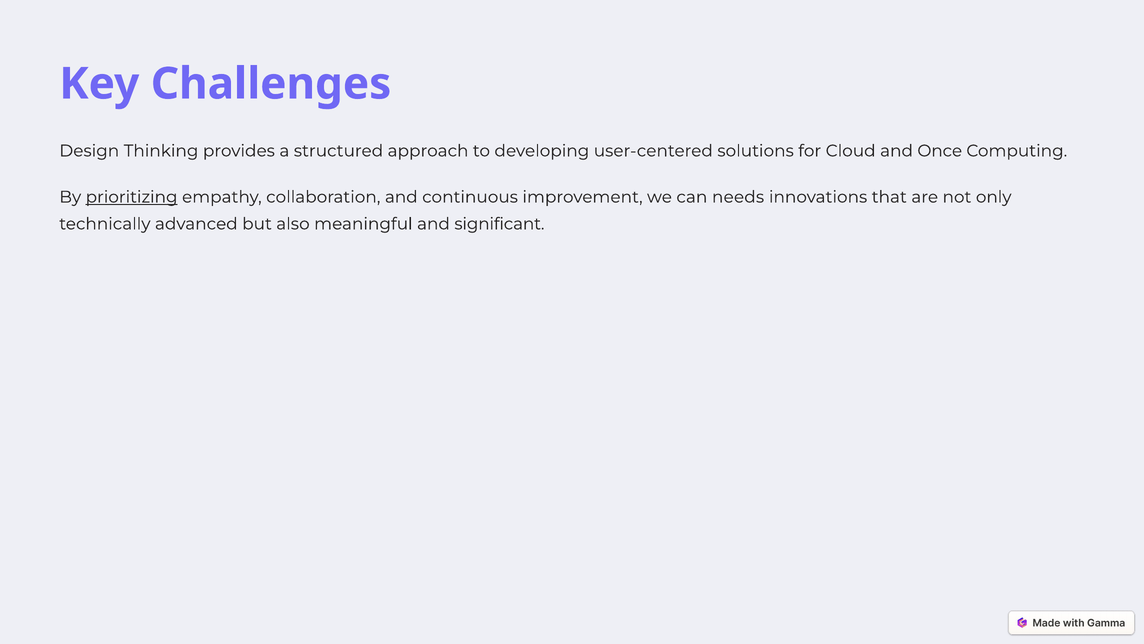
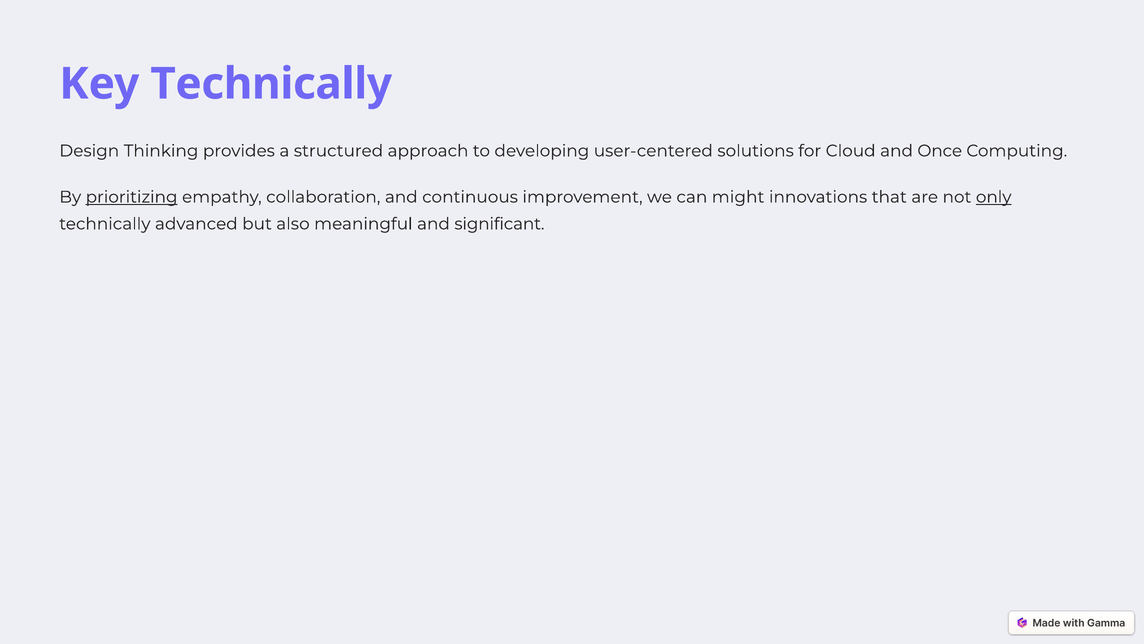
Key Challenges: Challenges -> Technically (271, 84)
needs: needs -> might (738, 197)
only underline: none -> present (994, 197)
